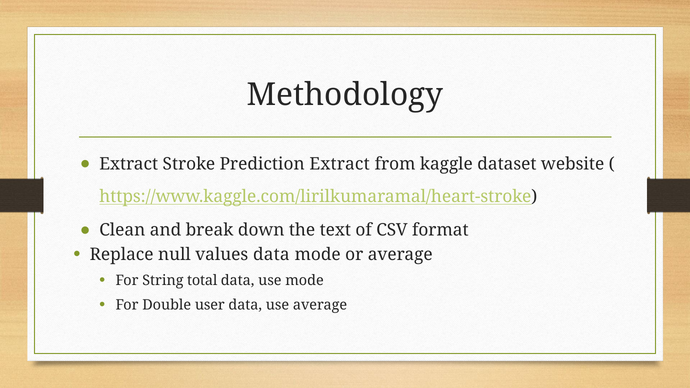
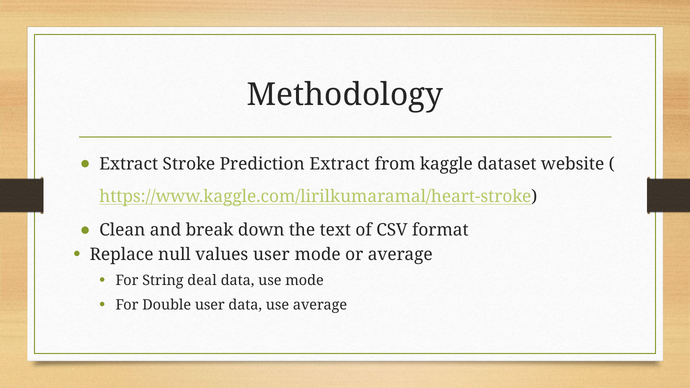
values data: data -> user (271, 255)
total: total -> deal (202, 280)
